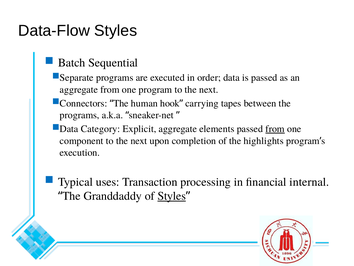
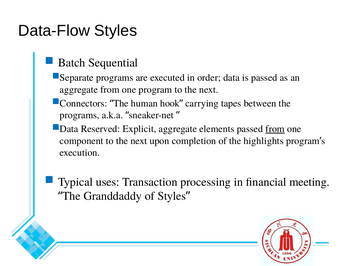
Category: Category -> Reserved (100, 129)
internal: internal -> meeting (309, 182)
Styles underline: present -> none (172, 196)
